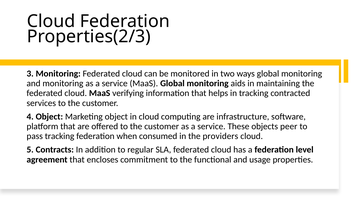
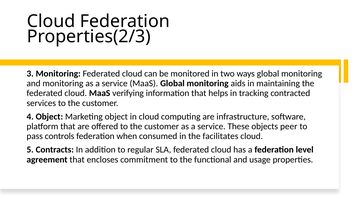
pass tracking: tracking -> controls (60, 136)
providers: providers -> facilitates (220, 136)
